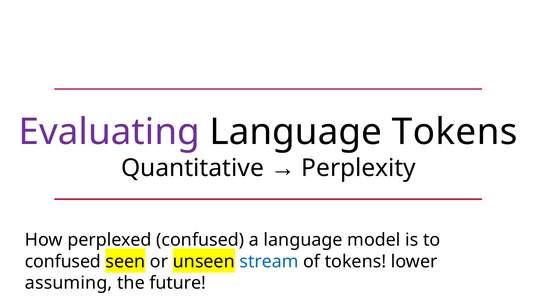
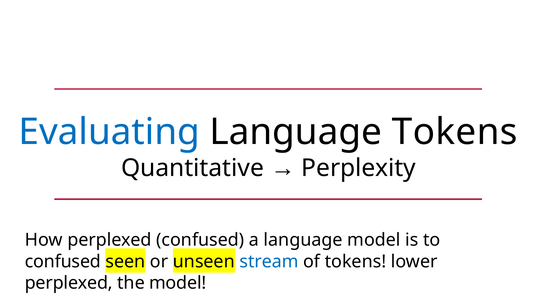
Evaluating colour: purple -> blue (109, 132)
assuming: assuming -> perplexed (69, 283)
the future: future -> model (178, 283)
